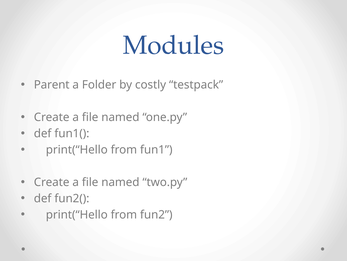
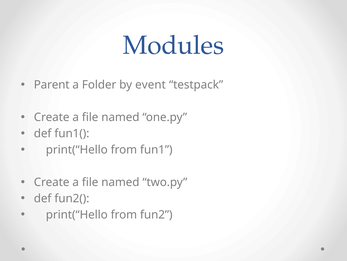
costly: costly -> event (150, 85)
